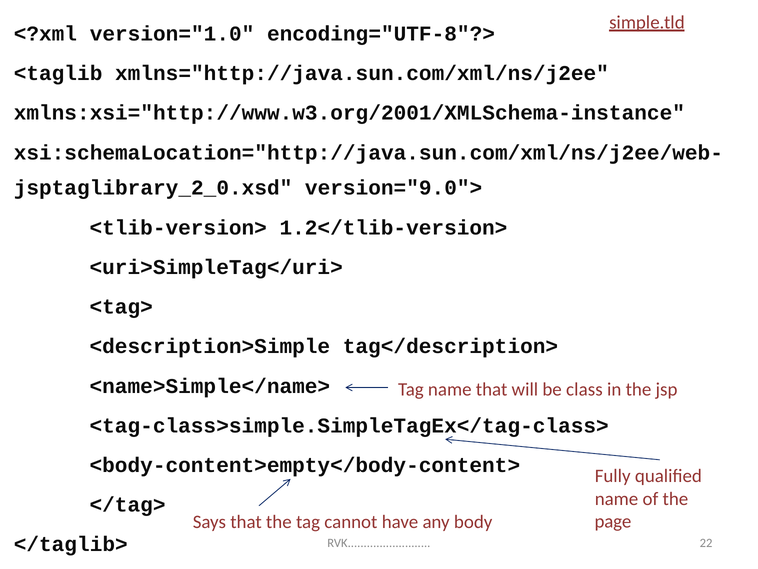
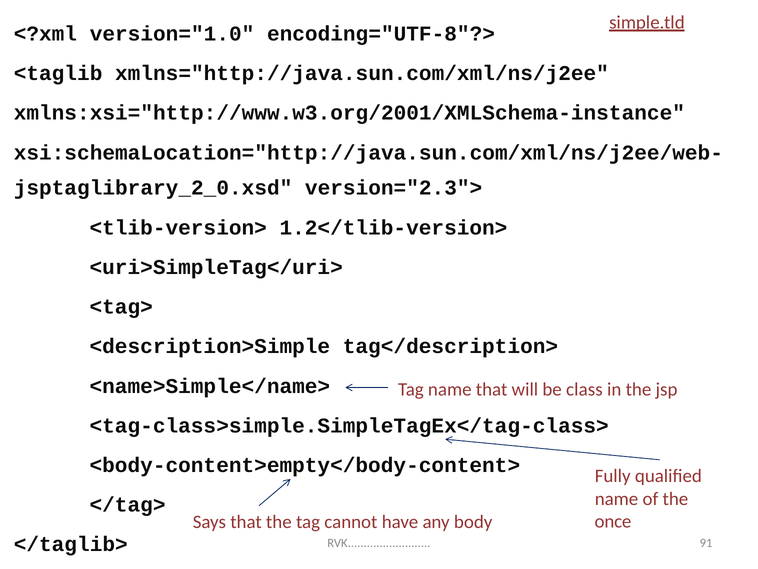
version="9.0">: version="9.0"> -> version="2.3"> (394, 188)
page: page -> once (613, 521)
22: 22 -> 91 (706, 543)
